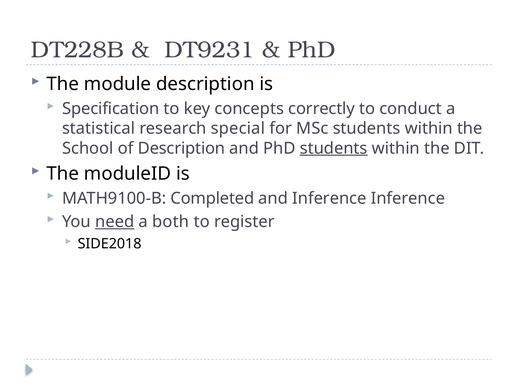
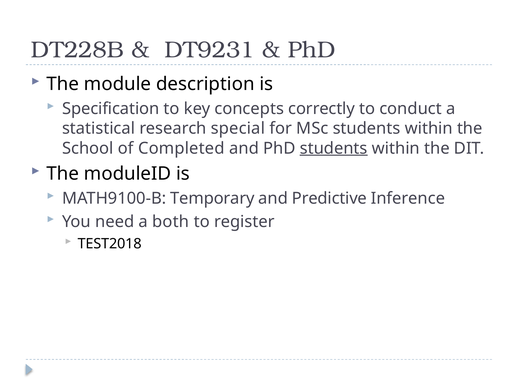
of Description: Description -> Completed (181, 148)
Completed: Completed -> Temporary (212, 199)
and Inference: Inference -> Predictive (329, 199)
need underline: present -> none (115, 222)
SIDE2018: SIDE2018 -> TEST2018 (110, 244)
